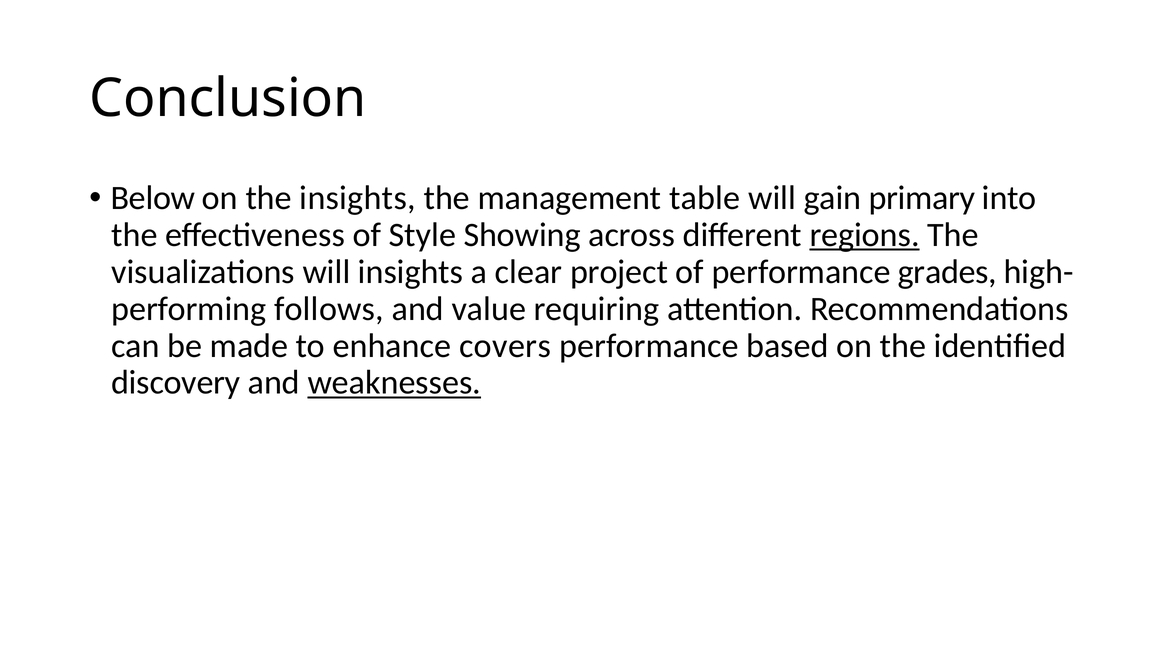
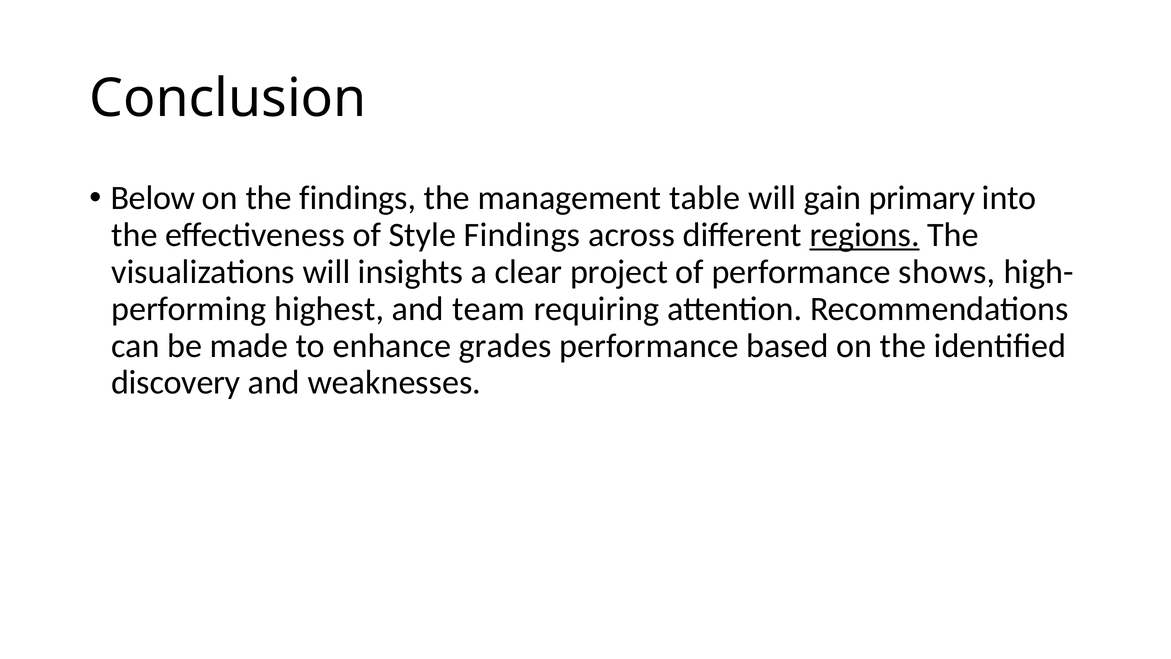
the insights: insights -> findings (358, 198)
Style Showing: Showing -> Findings (522, 235)
grades: grades -> shows (947, 272)
follows: follows -> highest (329, 309)
value: value -> team (489, 309)
covers: covers -> grades (505, 346)
weaknesses underline: present -> none (394, 382)
